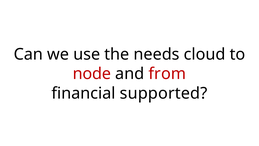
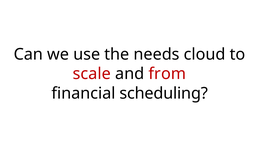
node: node -> scale (92, 74)
supported: supported -> scheduling (164, 93)
